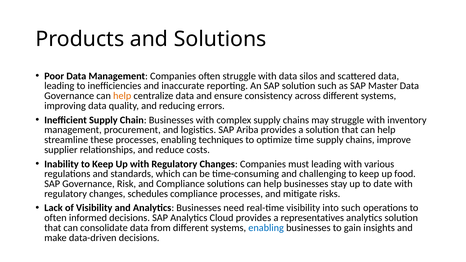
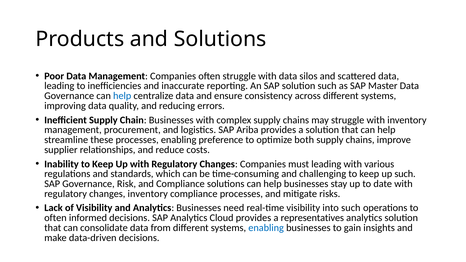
help colour: orange -> blue (122, 96)
techniques: techniques -> preference (221, 140)
time: time -> both (304, 140)
up food: food -> such (405, 174)
changes schedules: schedules -> inventory (148, 194)
